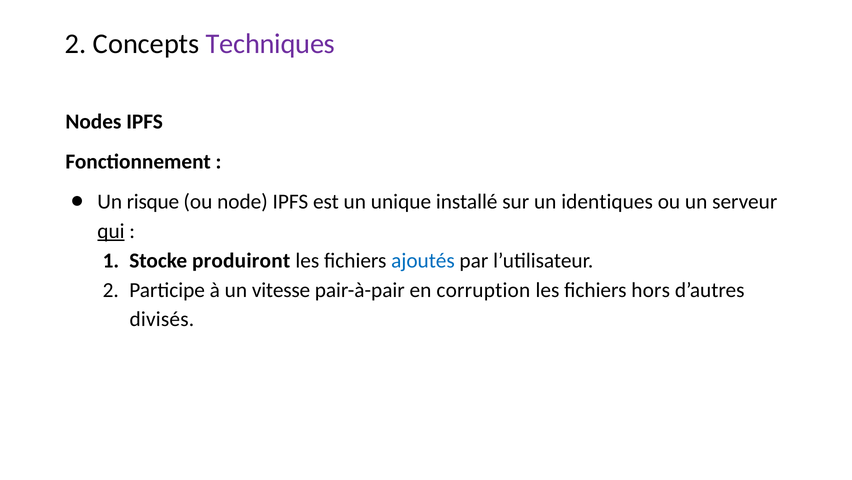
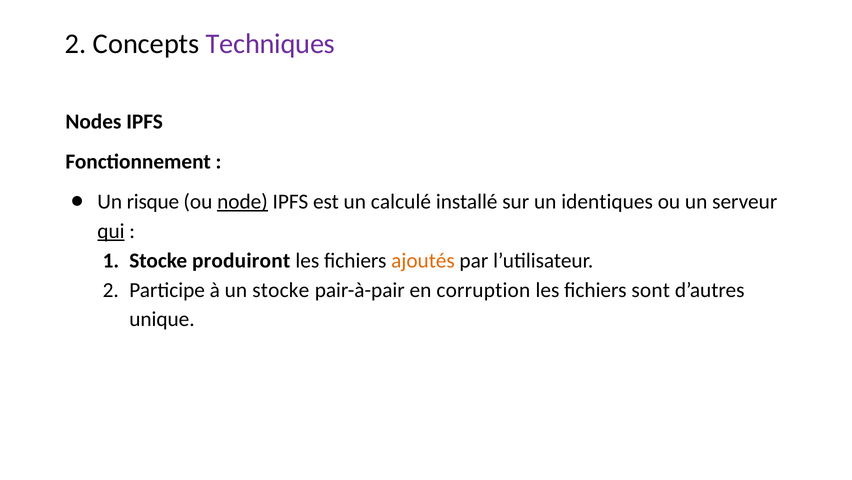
node underline: none -> present (242, 201)
unique: unique -> calculé (401, 201)
ajoutés colour: blue -> orange (423, 260)
un vitesse: vitesse -> stocke (281, 290)
hors: hors -> sont (651, 290)
divisés: divisés -> unique (162, 319)
